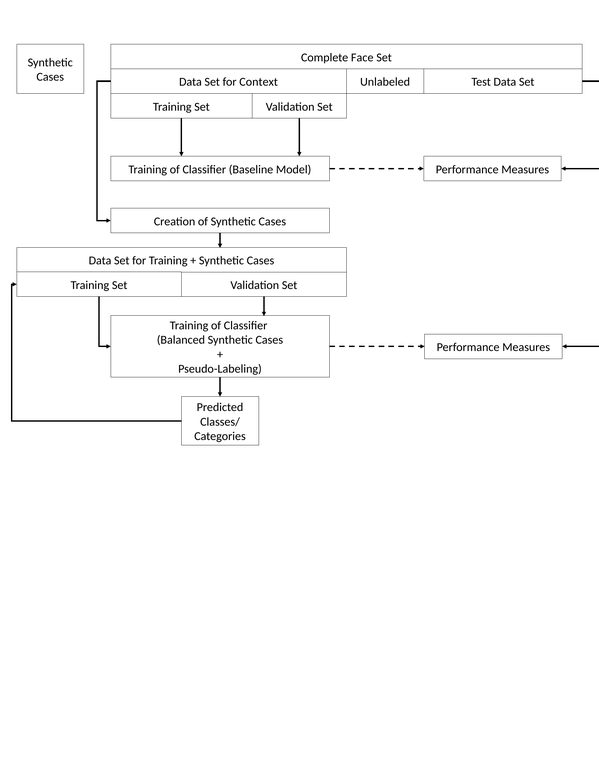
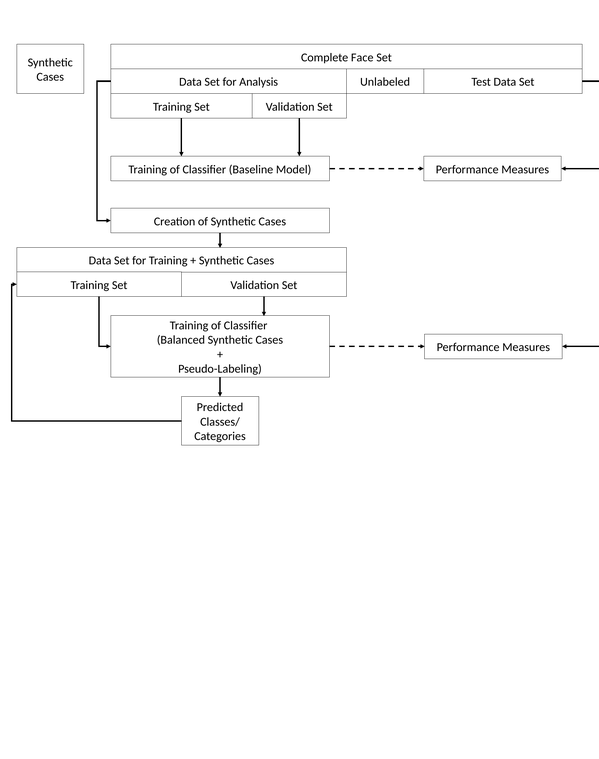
Context: Context -> Analysis (259, 82)
